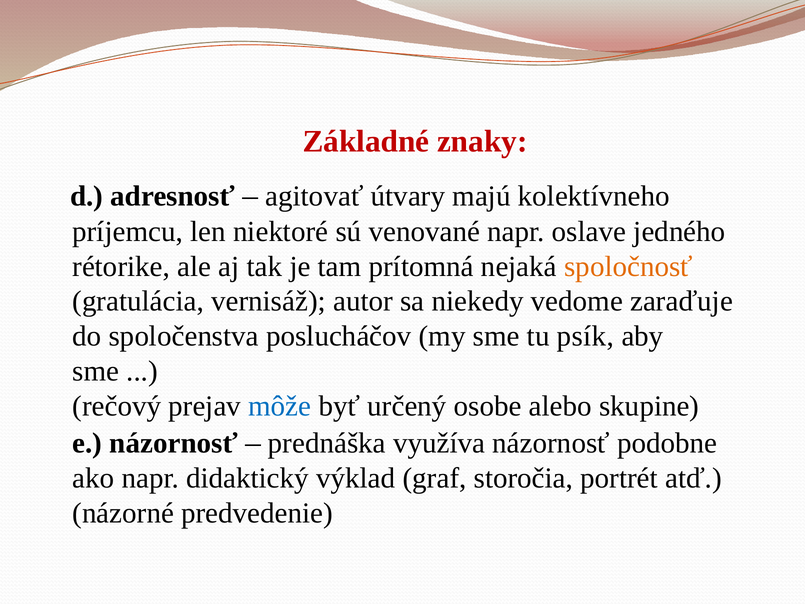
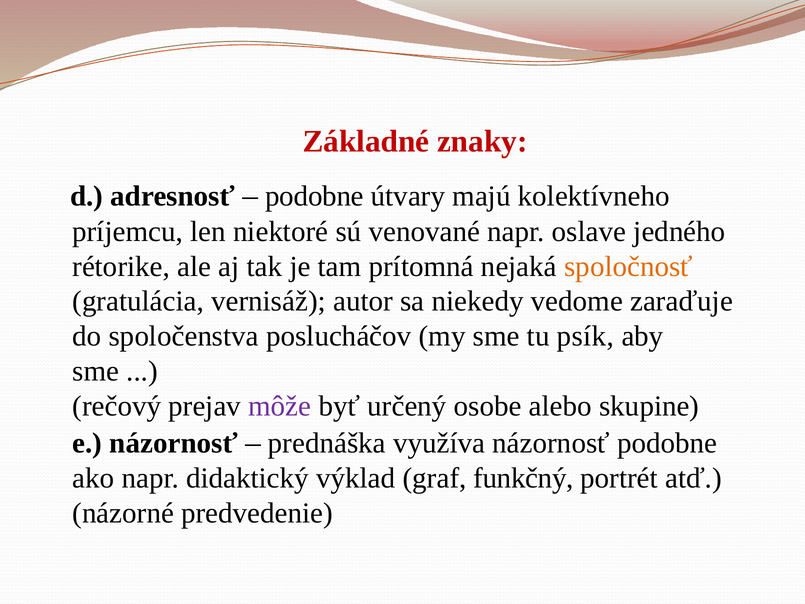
agitovať: agitovať -> podobne (314, 196)
môže colour: blue -> purple (280, 406)
storočia: storočia -> funkčný (524, 478)
